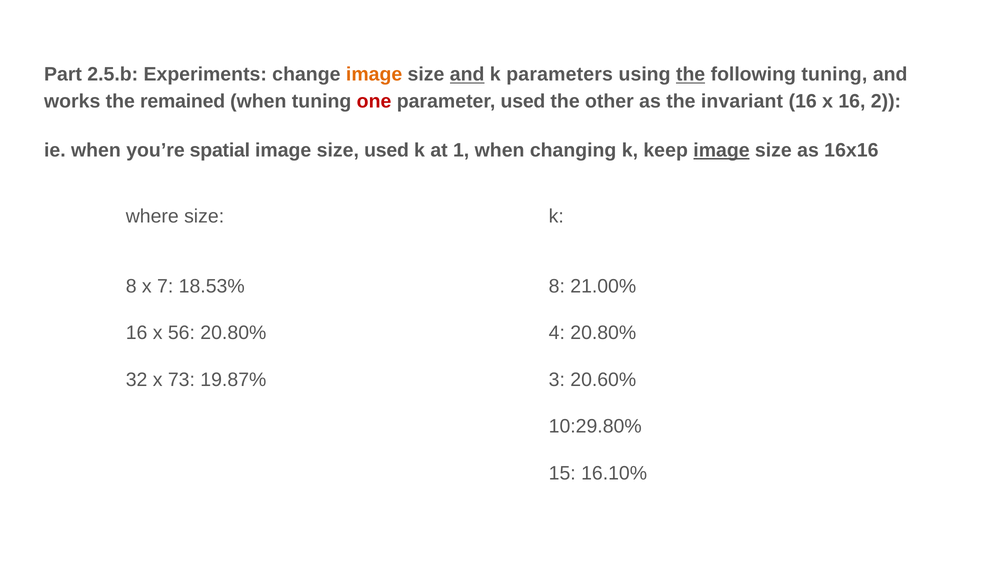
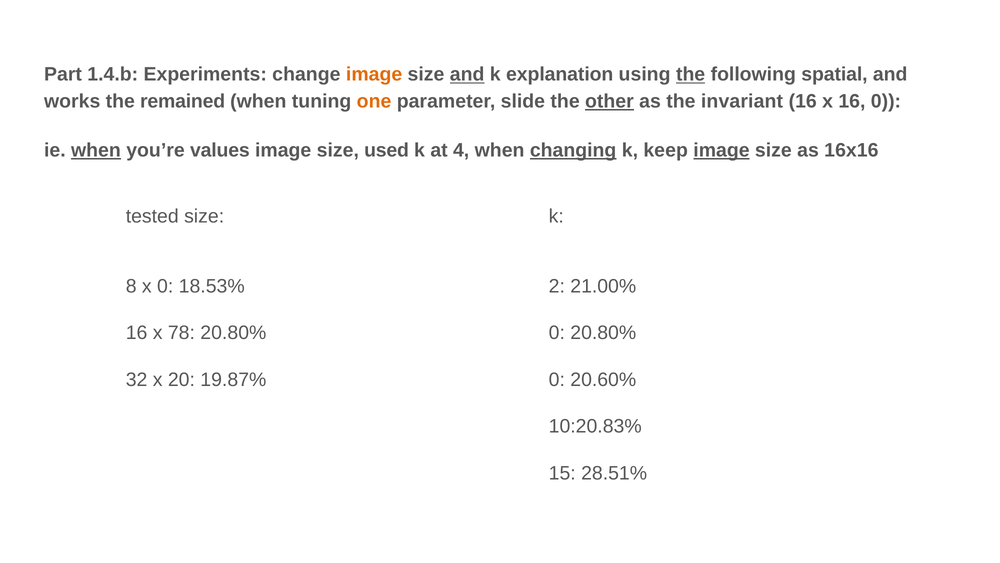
2.5.b: 2.5.b -> 1.4.b (113, 74)
parameters: parameters -> explanation (560, 74)
following tuning: tuning -> spatial (834, 74)
one colour: red -> orange (374, 101)
parameter used: used -> slide (523, 101)
other underline: none -> present (609, 101)
16 2: 2 -> 0 (886, 101)
when underline: none -> present (96, 150)
spatial: spatial -> values (220, 150)
1: 1 -> 4 (461, 150)
changing underline: none -> present (573, 150)
where: where -> tested (152, 216)
x 7: 7 -> 0 (165, 286)
8: 8 -> 2 (557, 286)
56: 56 -> 78 (181, 333)
4: 4 -> 0 (557, 333)
73: 73 -> 20 (181, 379)
3: 3 -> 0 (557, 379)
10:29.80%: 10:29.80% -> 10:20.83% (595, 426)
16.10%: 16.10% -> 28.51% (614, 473)
